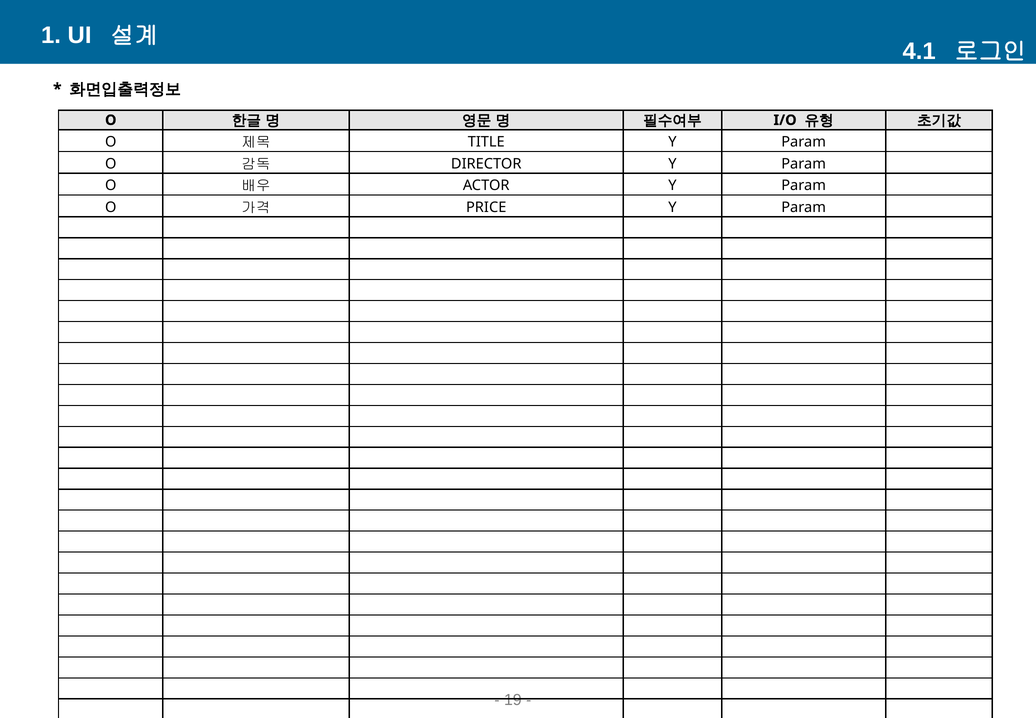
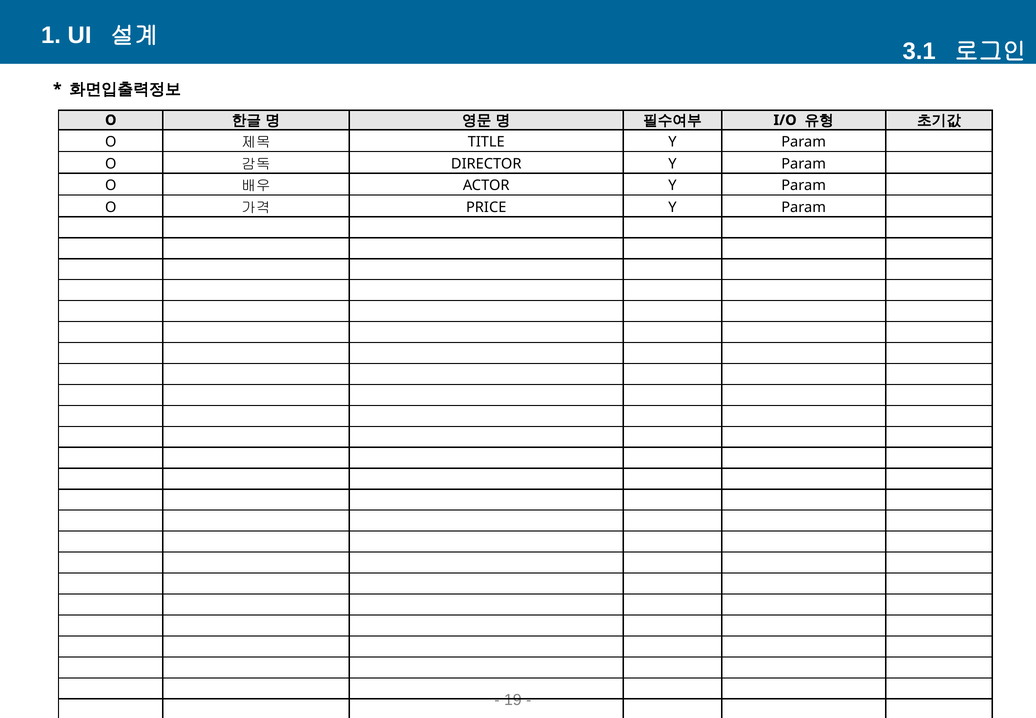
4.1: 4.1 -> 3.1 (919, 51)
